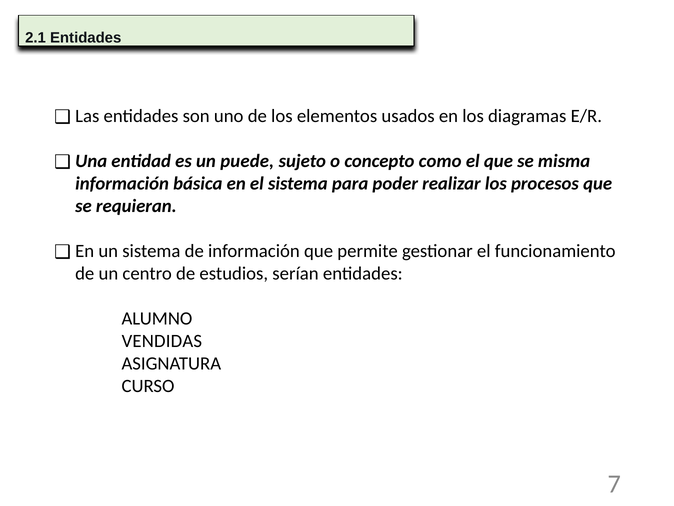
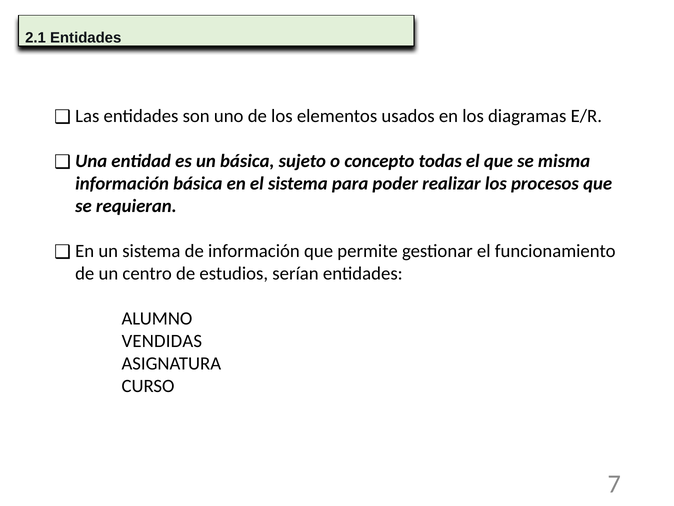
un puede: puede -> básica (247, 161)
como: como -> todas (440, 161)
